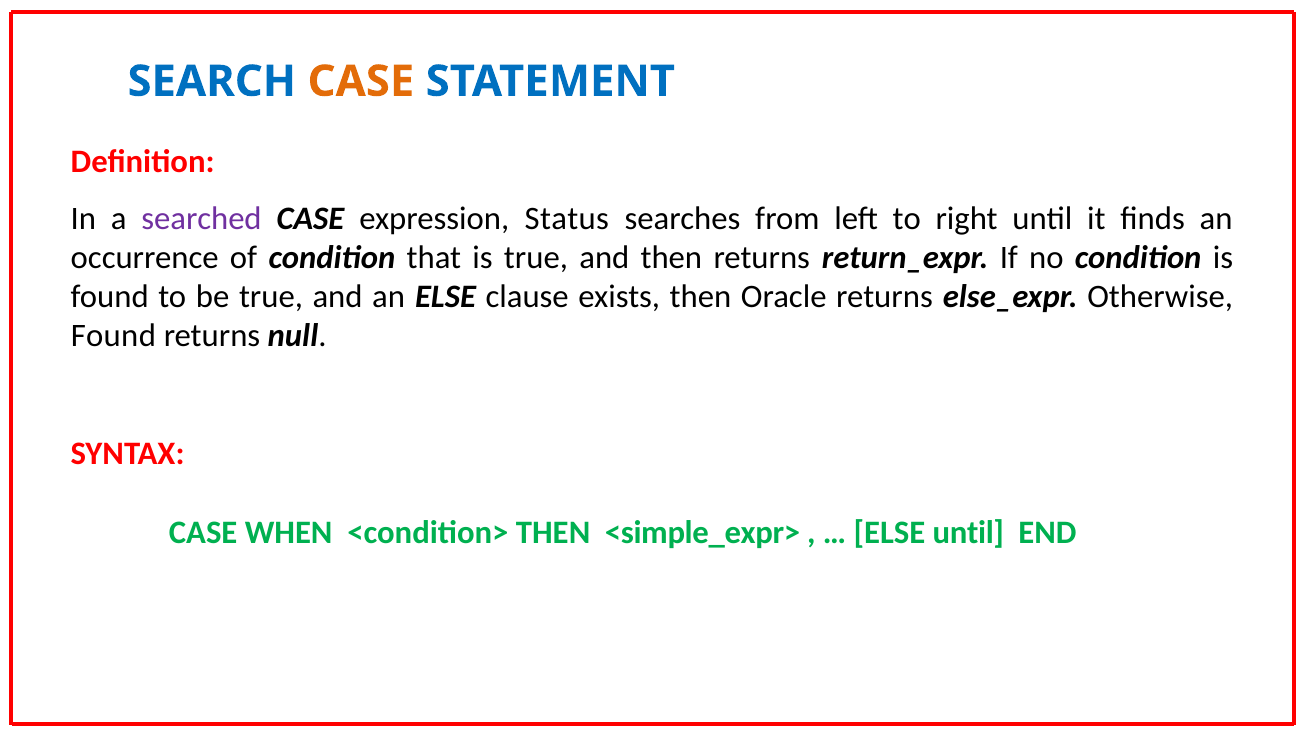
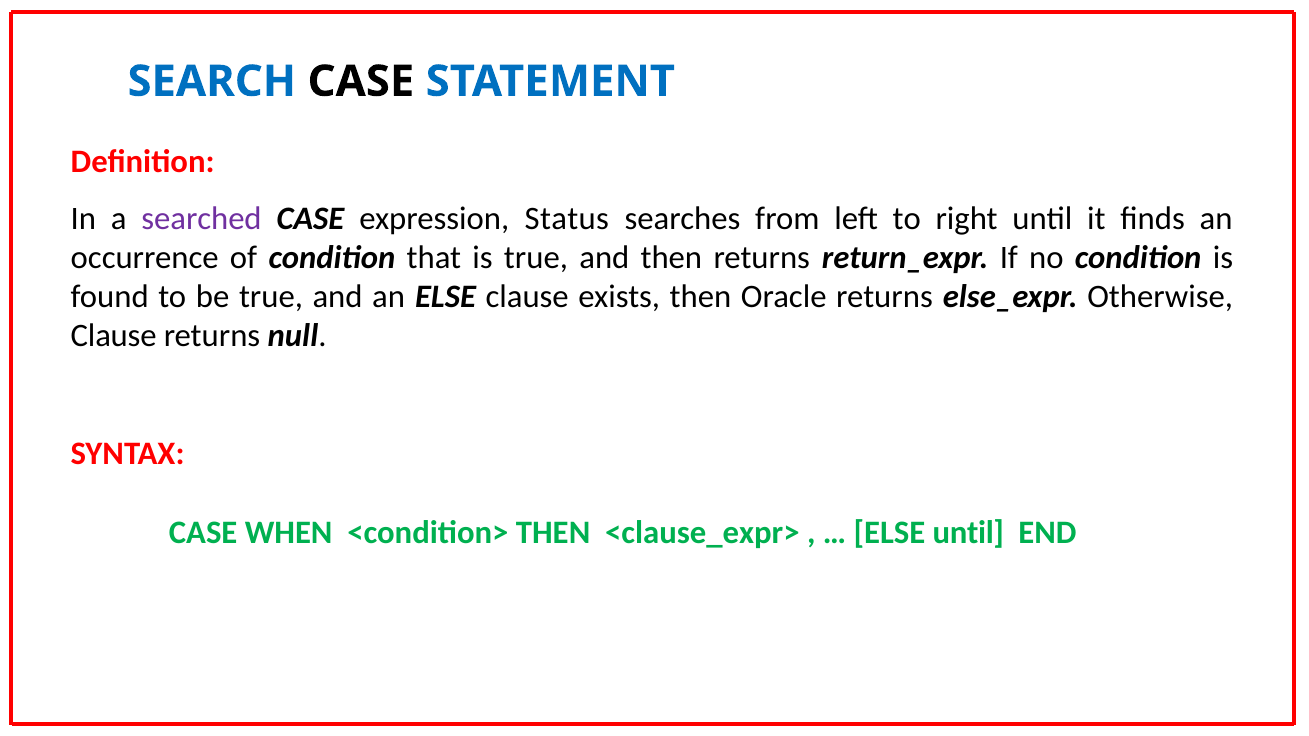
CASE colour: orange -> black (361, 81)
Found: Found -> Clause (114, 336)
<simple_expr>: <simple_expr> -> <clause_expr> (702, 533)
